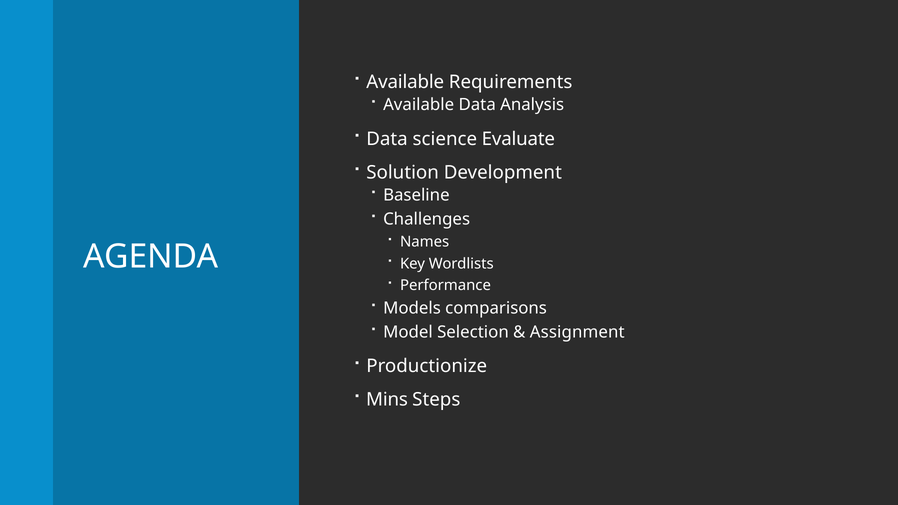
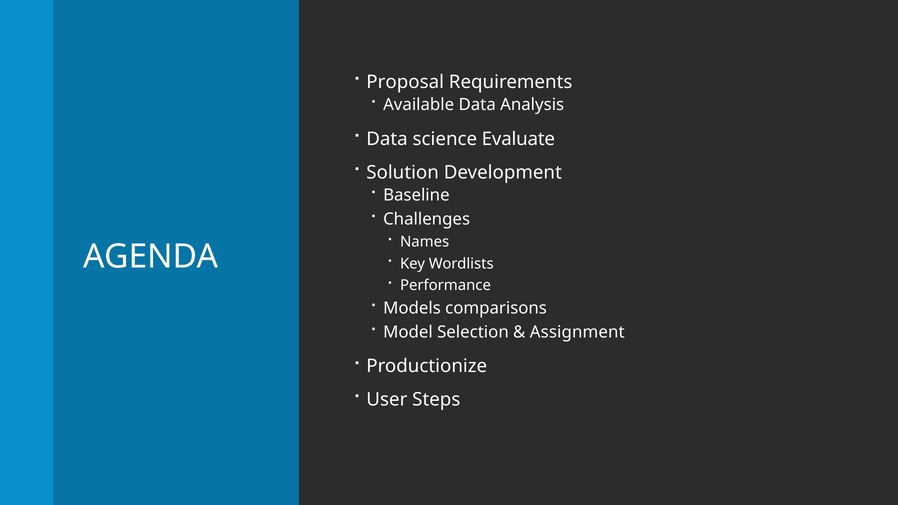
Available: Available -> Proposal (405, 82)
Mins: Mins -> User (387, 400)
